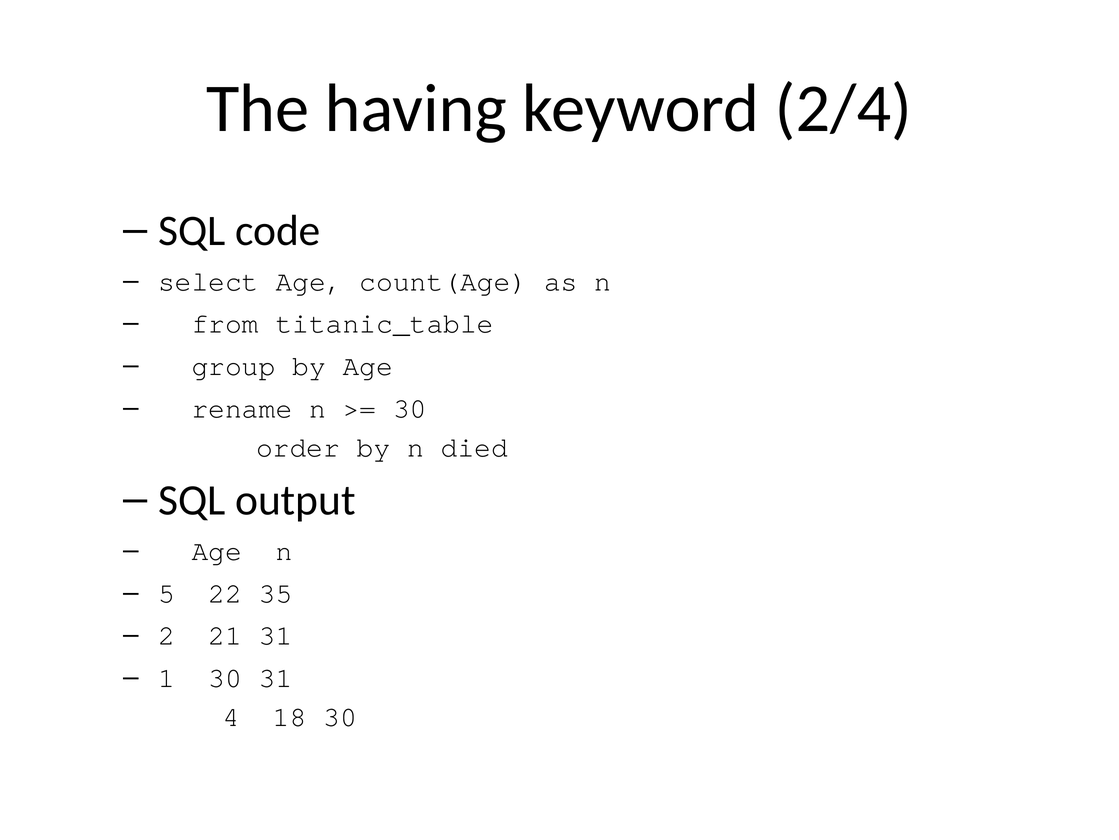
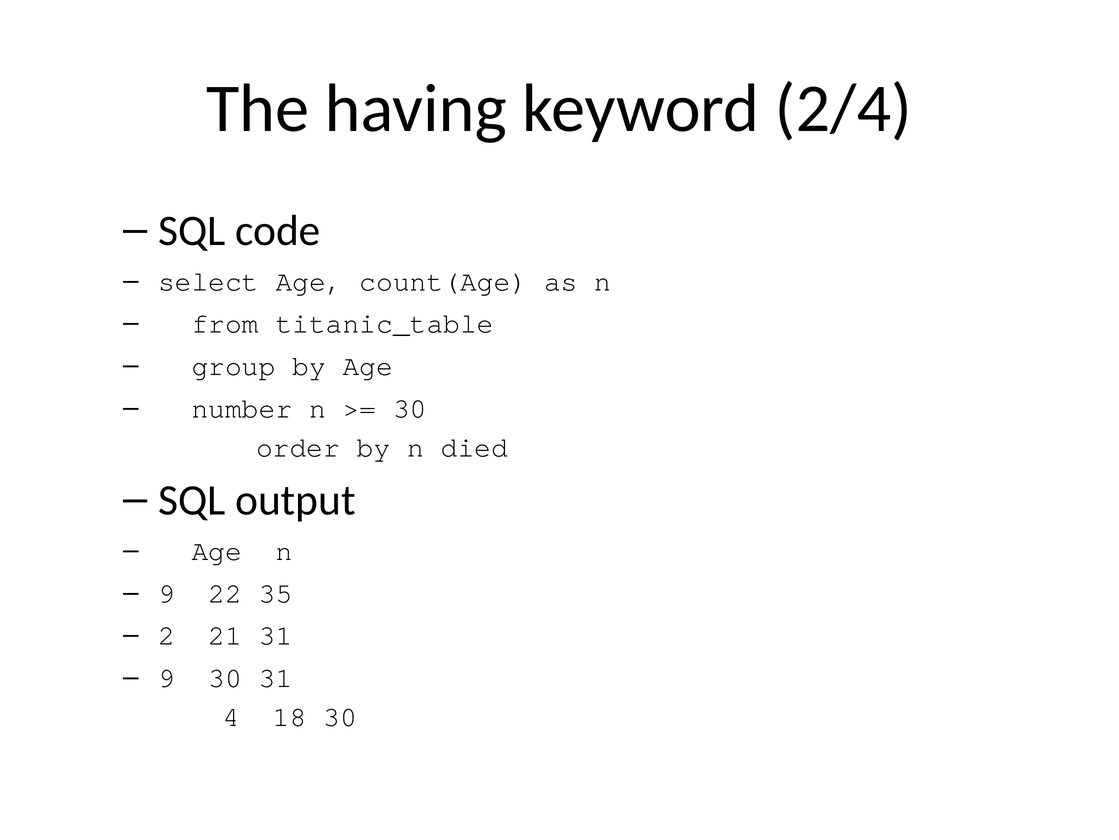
rename: rename -> number (242, 408)
5: 5 -> 9 (166, 593)
1: 1 -> 9 (166, 677)
